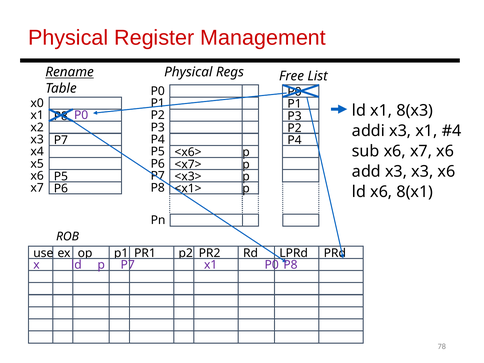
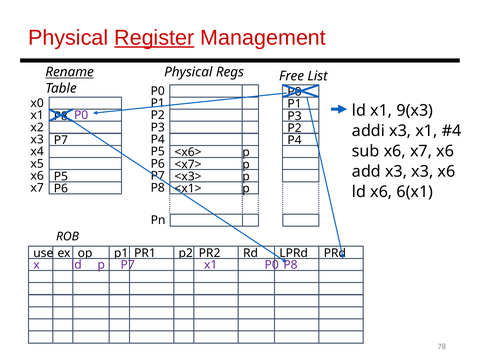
Register underline: none -> present (154, 38)
8(x3: 8(x3 -> 9(x3 (415, 111)
8(x1: 8(x1 -> 6(x1 (415, 192)
